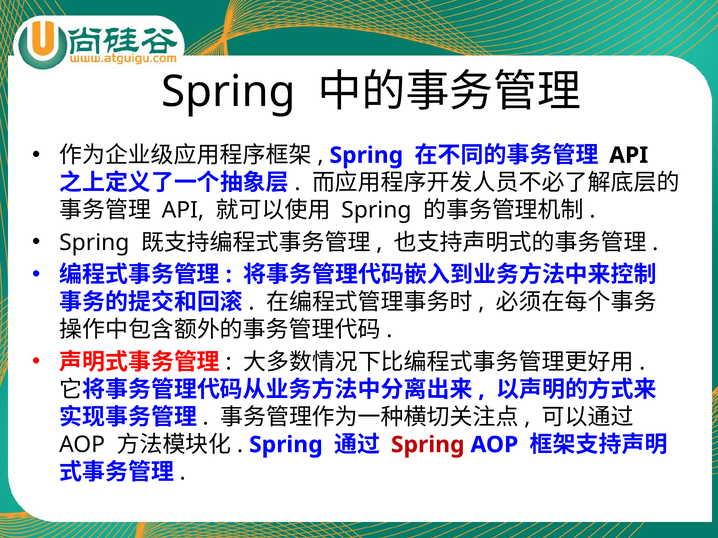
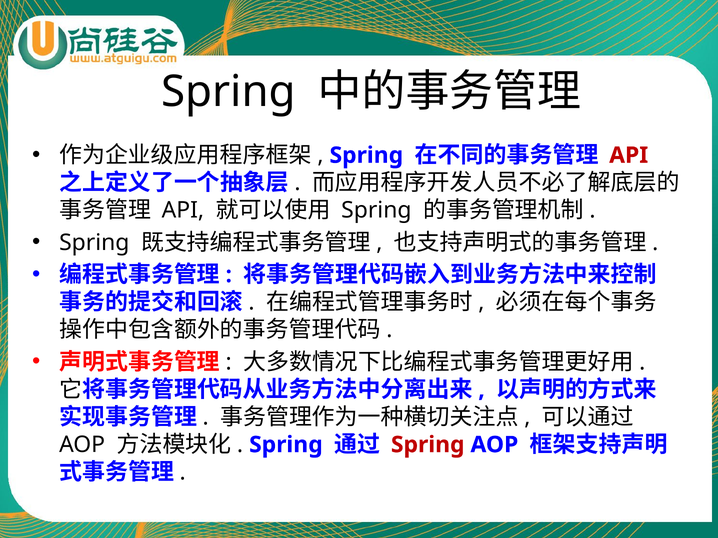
API colour: black -> red (629, 155)
